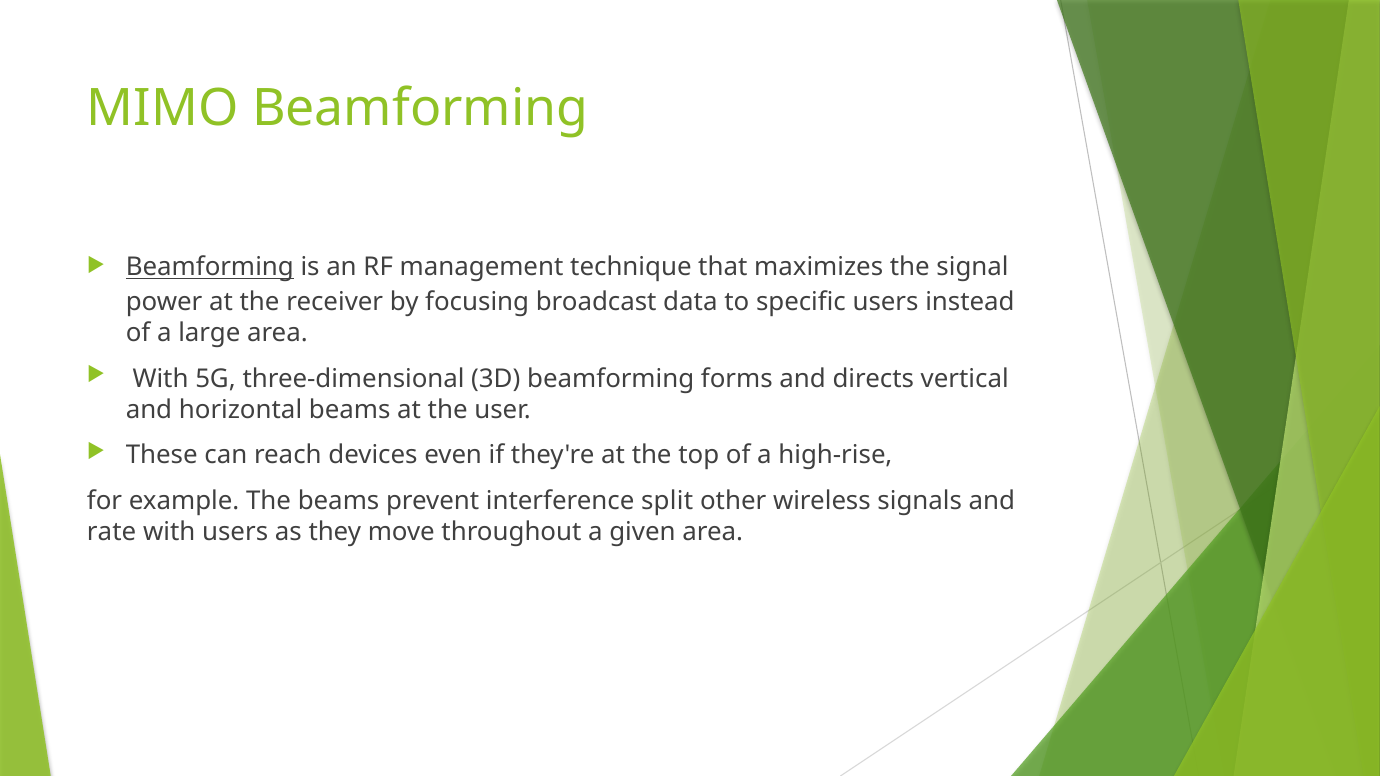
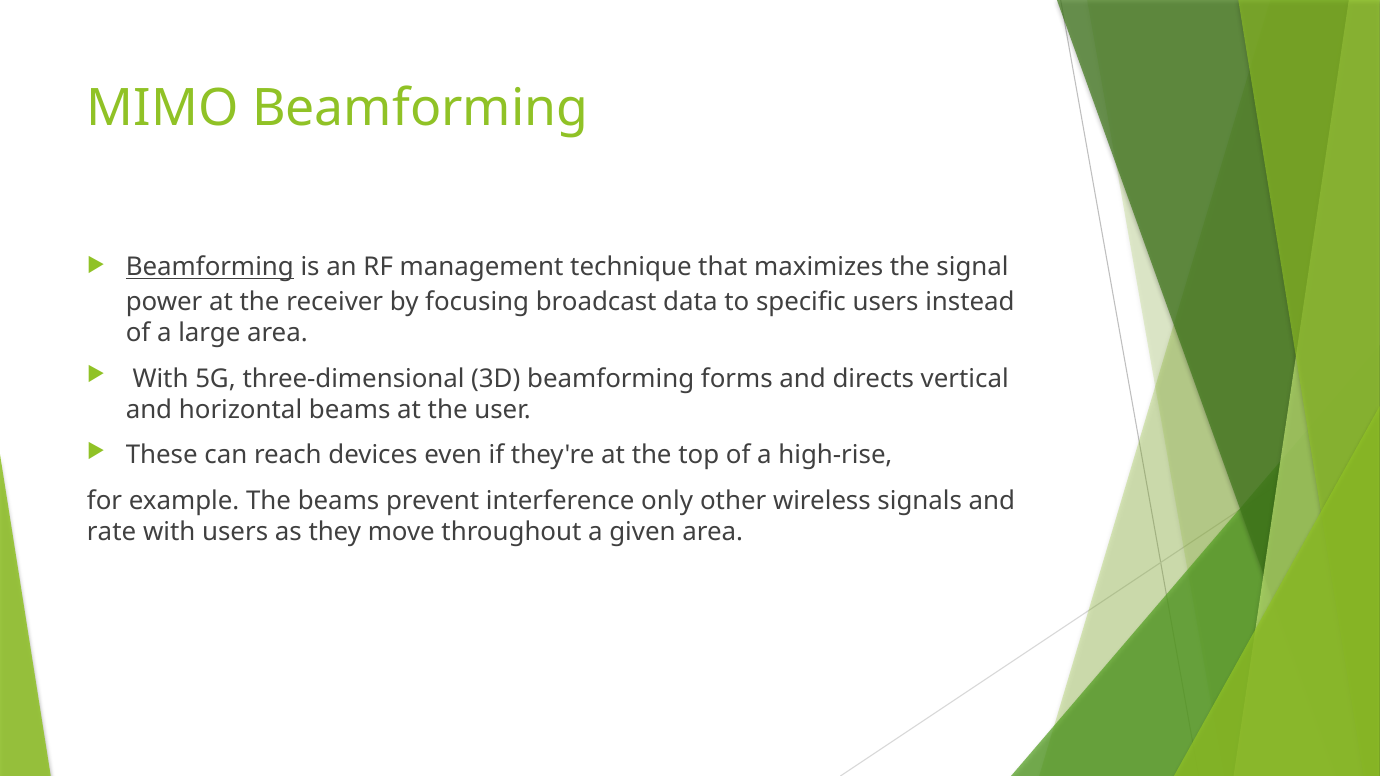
split: split -> only (667, 501)
